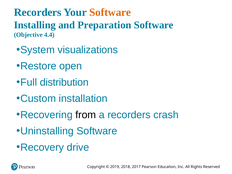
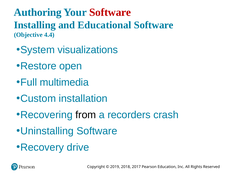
Recorders: Recorders -> Authoring (38, 12)
Software colour: orange -> red (110, 12)
Preparation: Preparation -> Educational (104, 25)
distribution: distribution -> multimedia (64, 82)
